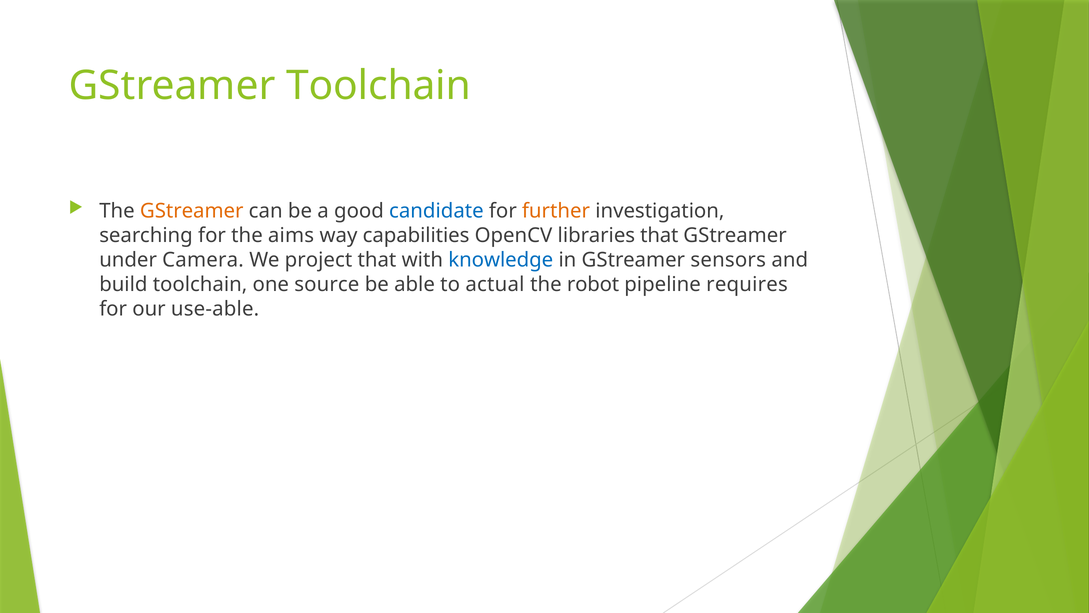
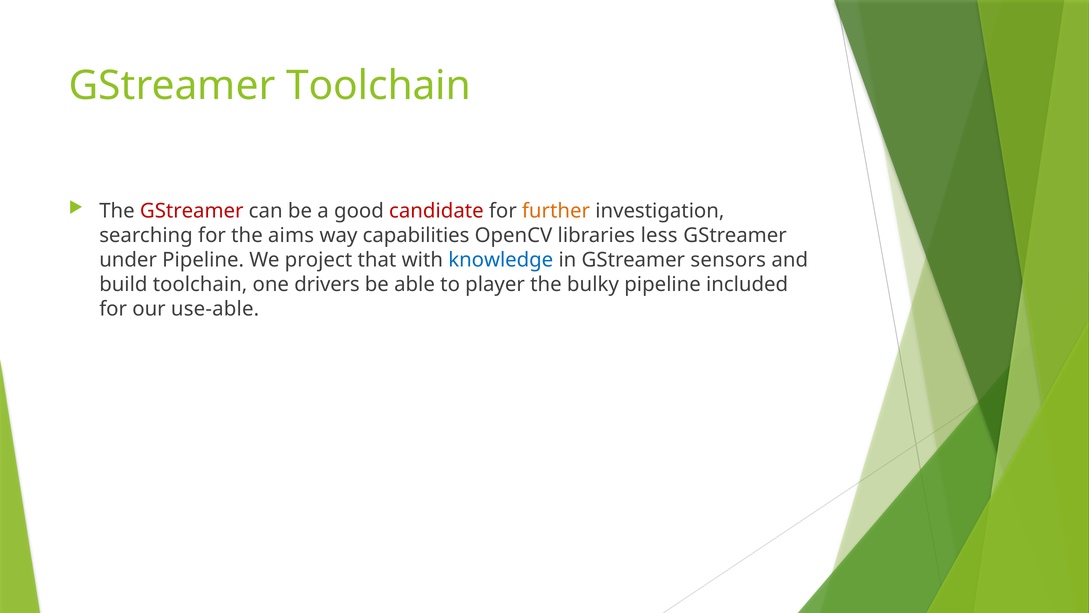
GStreamer colour: orange -> red (192, 211)
candidate colour: blue -> red (436, 211)
libraries that: that -> less (659, 235)
under Camera: Camera -> Pipeline (203, 260)
source: source -> drivers (327, 284)
actual: actual -> player (495, 284)
robot: robot -> bulky (593, 284)
requires: requires -> included (747, 284)
